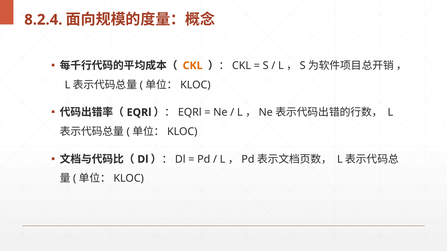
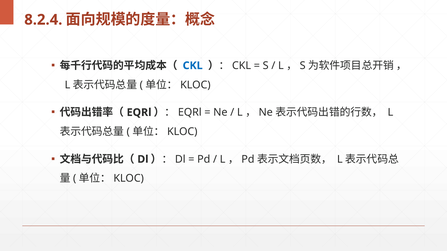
CKL colour: orange -> blue (193, 66)
